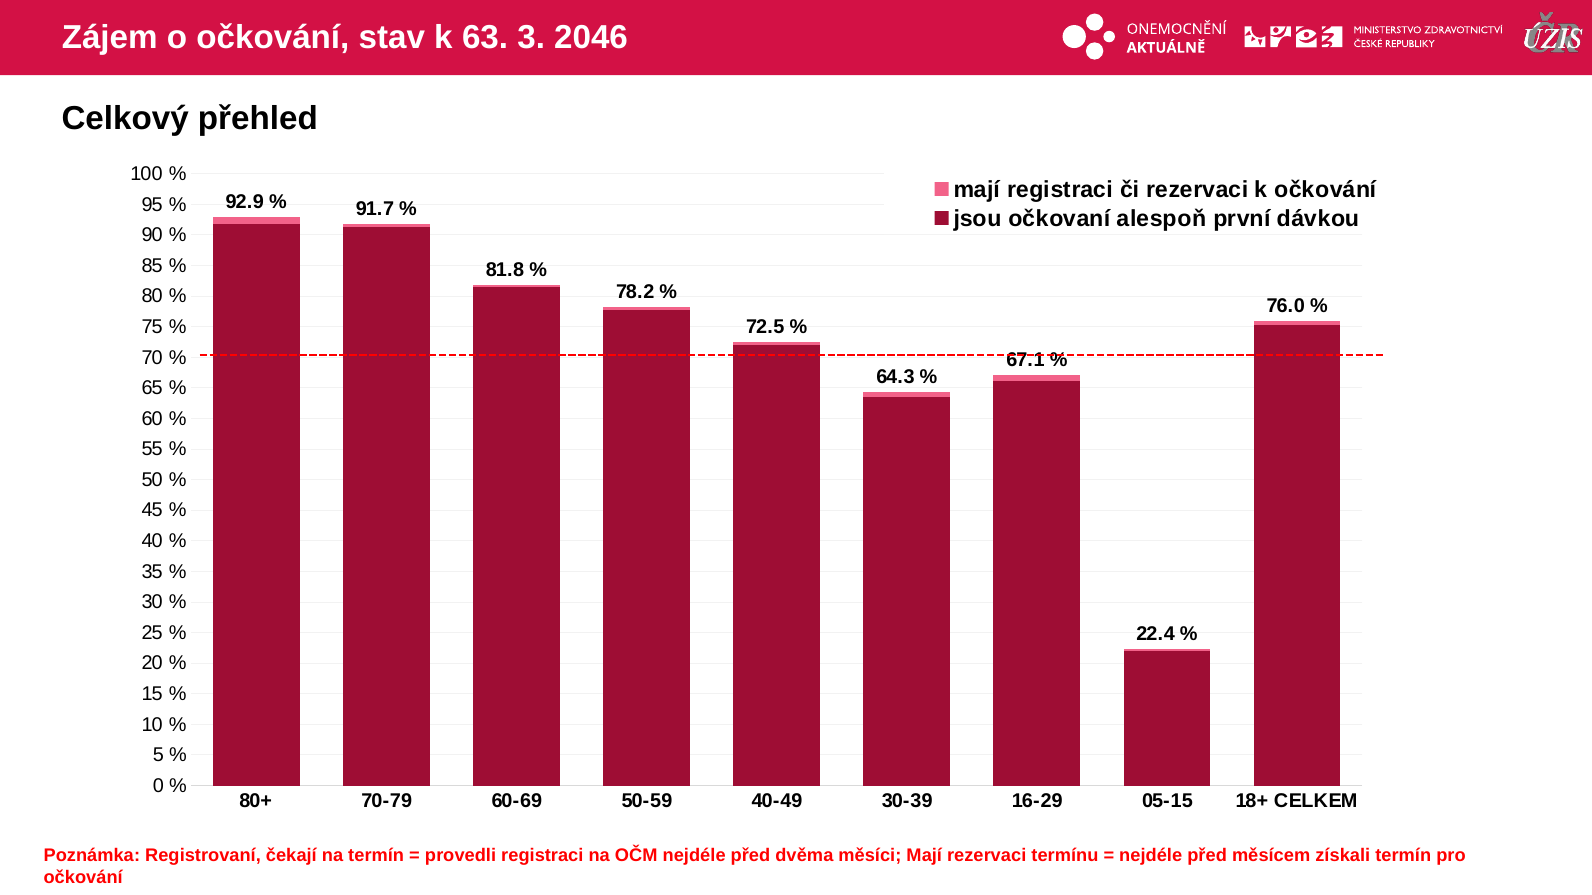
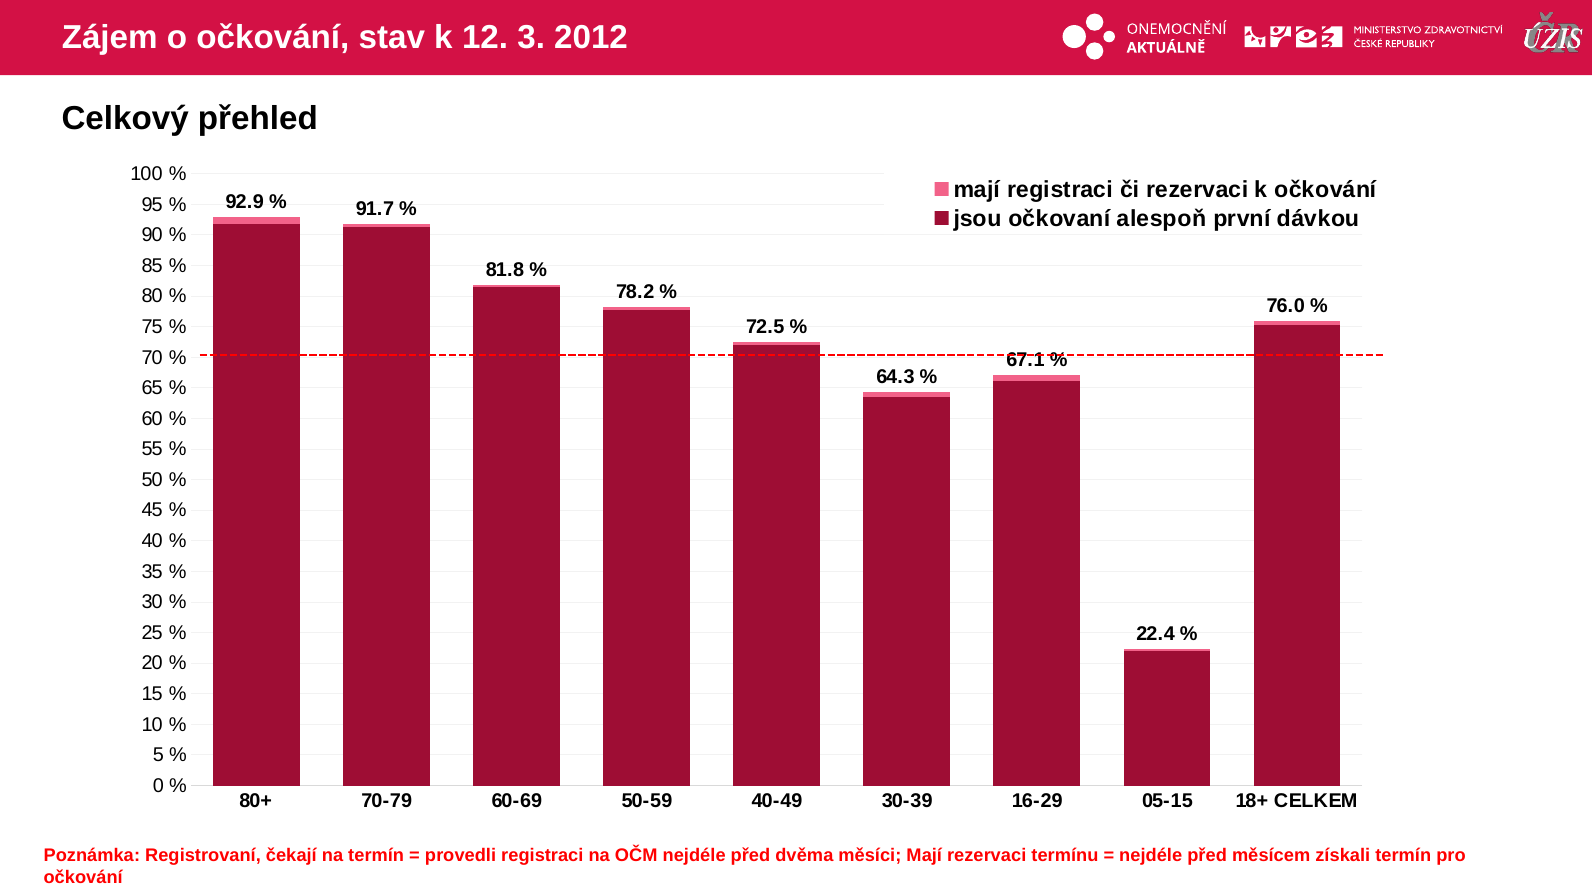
63: 63 -> 12 (485, 37)
2046: 2046 -> 2012 (591, 37)
